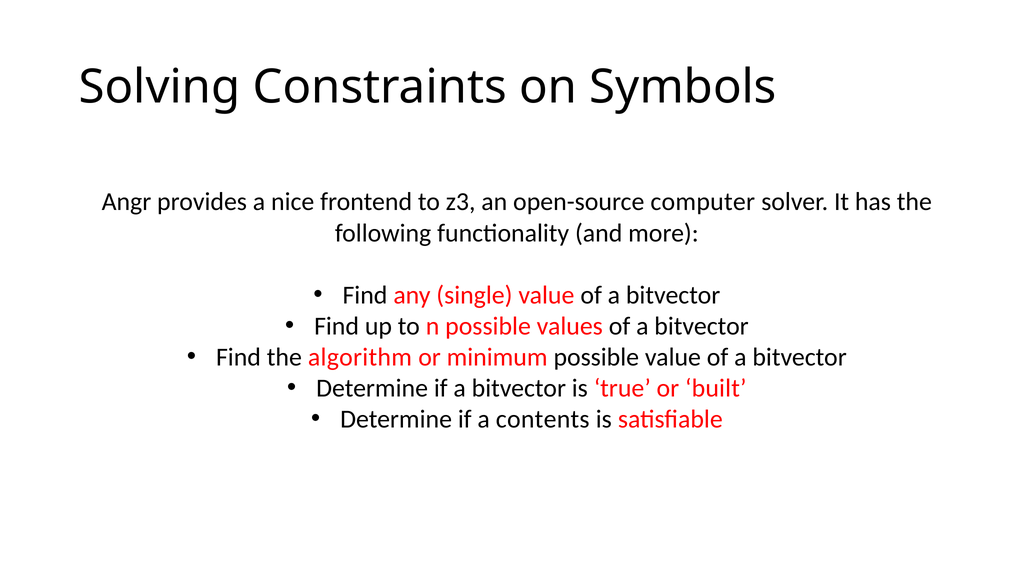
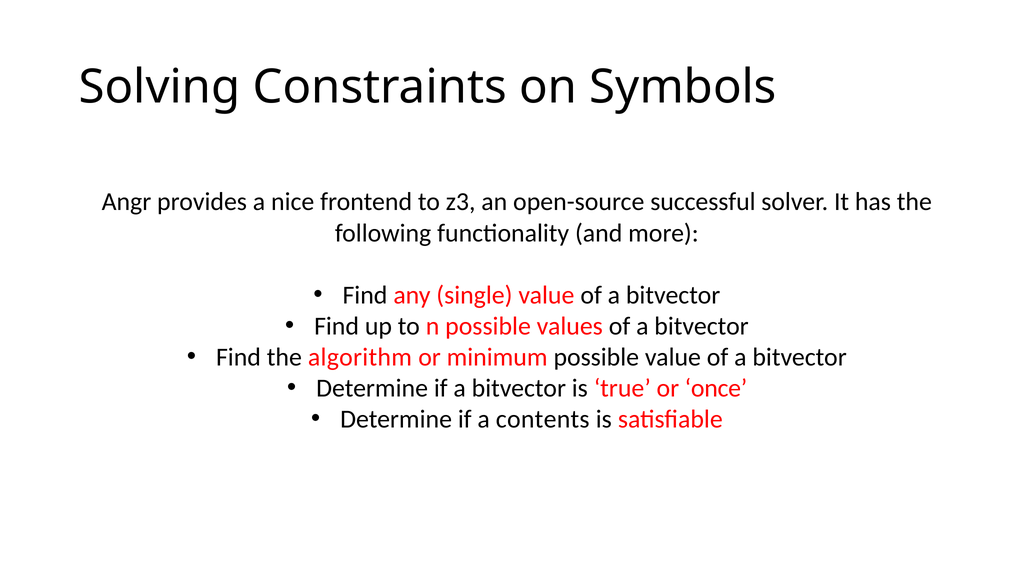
computer: computer -> successful (703, 202)
built: built -> once (716, 388)
